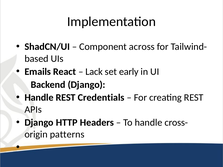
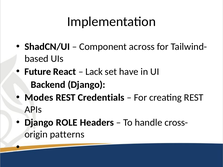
Emails: Emails -> Future (38, 72)
early: early -> have (129, 72)
Handle: Handle -> Modes (39, 98)
HTTP: HTTP -> ROLE (67, 123)
